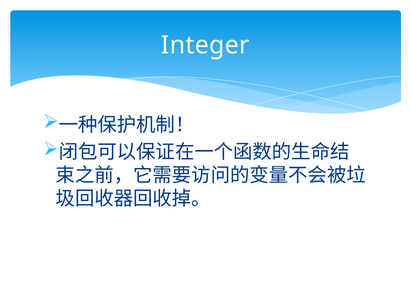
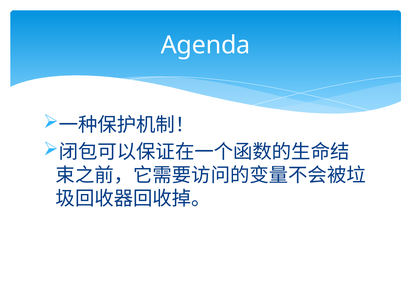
Integer: Integer -> Agenda (206, 45)
